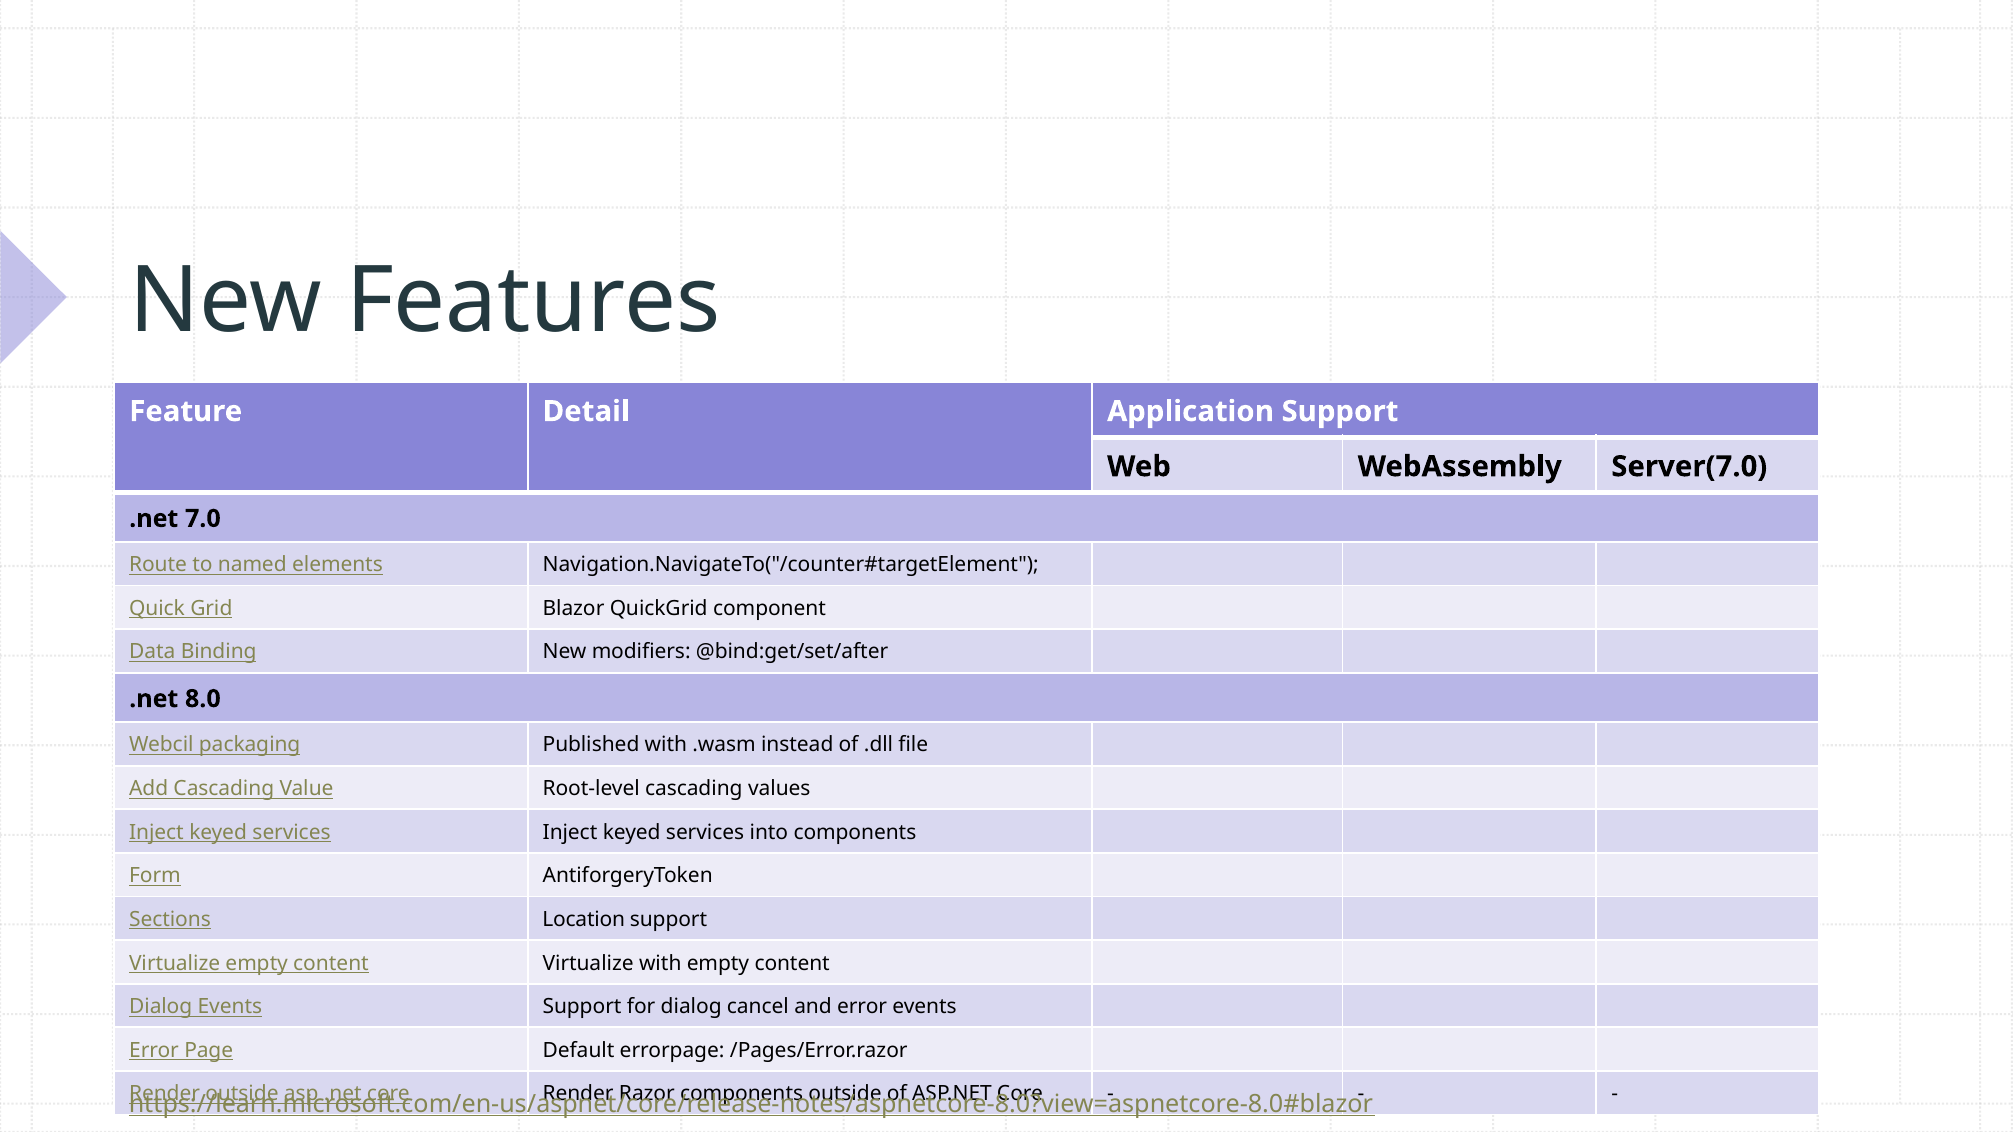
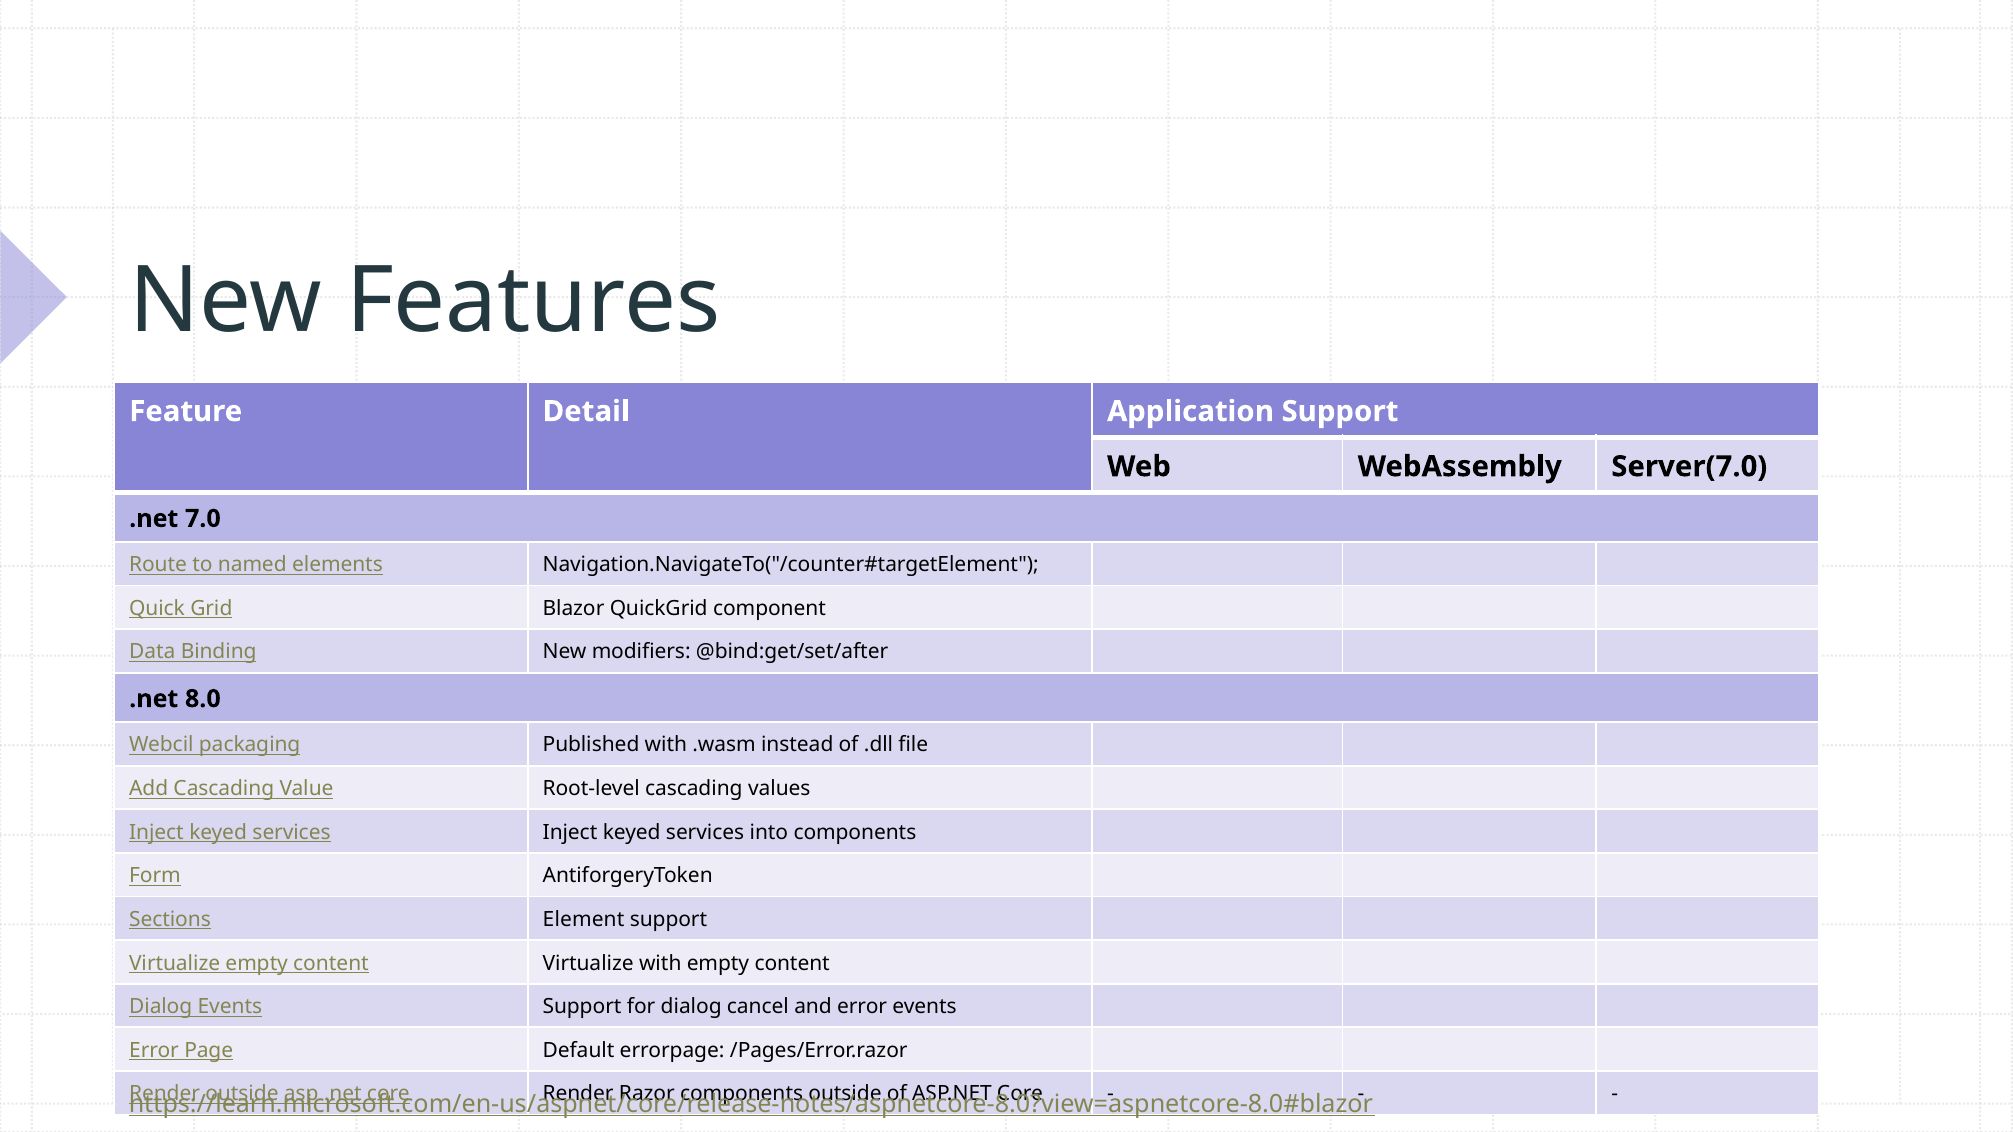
Location: Location -> Element (584, 920)
